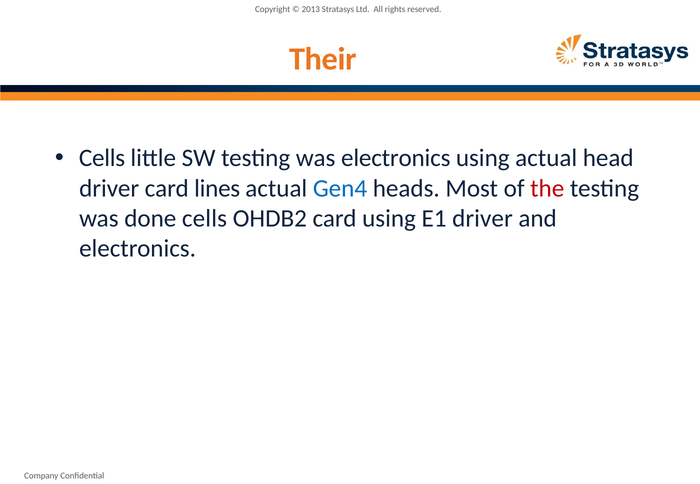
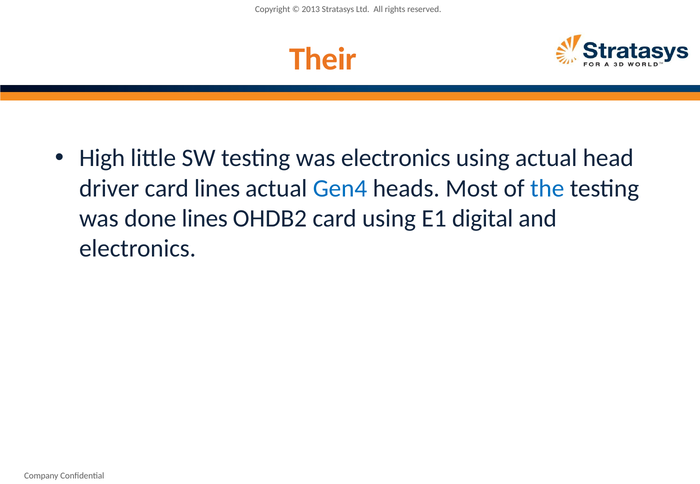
Cells: Cells -> High (102, 158)
the colour: red -> blue (547, 188)
done cells: cells -> lines (205, 219)
E1 driver: driver -> digital (483, 219)
